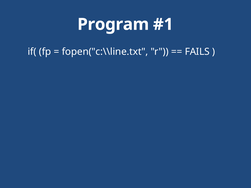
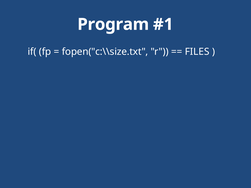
fopen("c:\\line.txt: fopen("c:\\line.txt -> fopen("c:\\size.txt (105, 52)
FAILS: FAILS -> FILES (197, 52)
